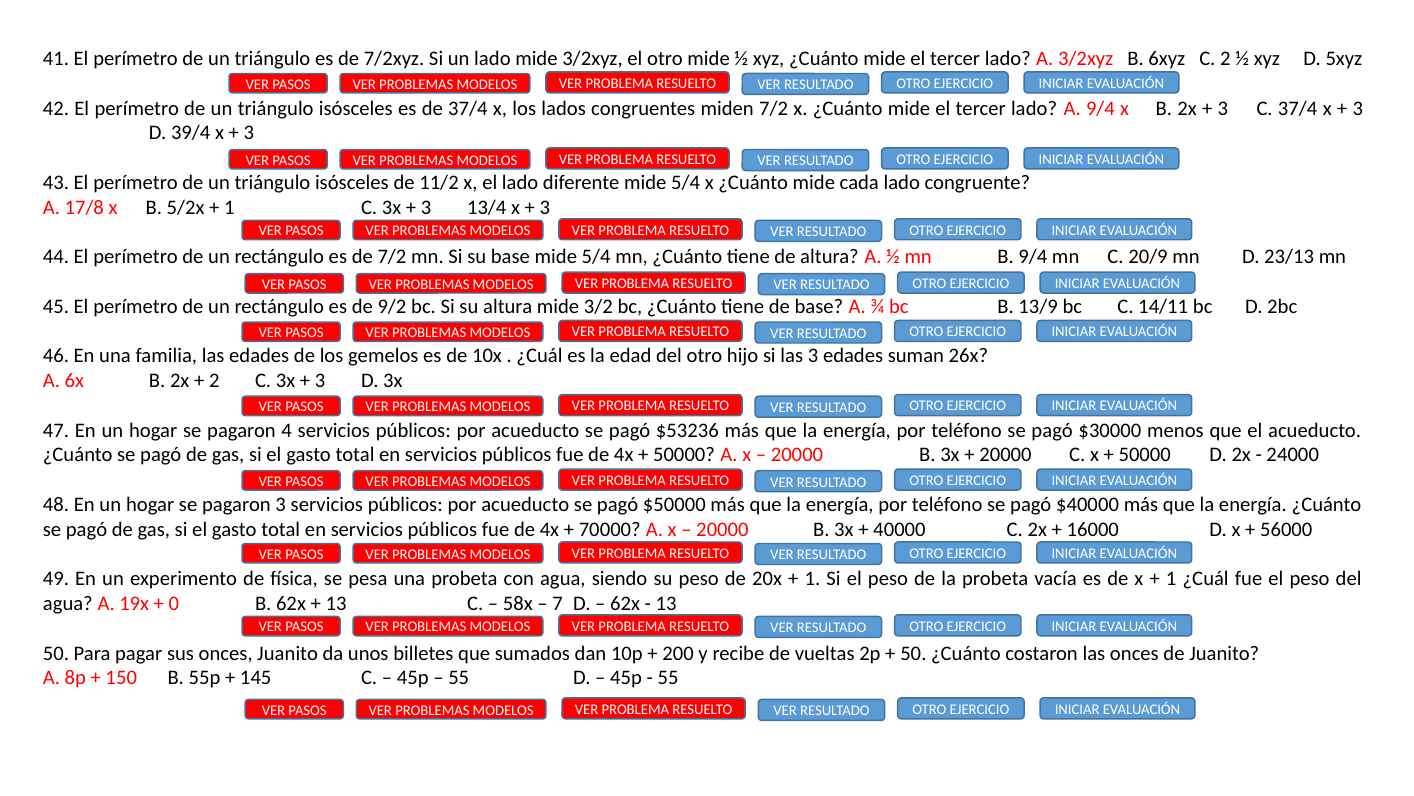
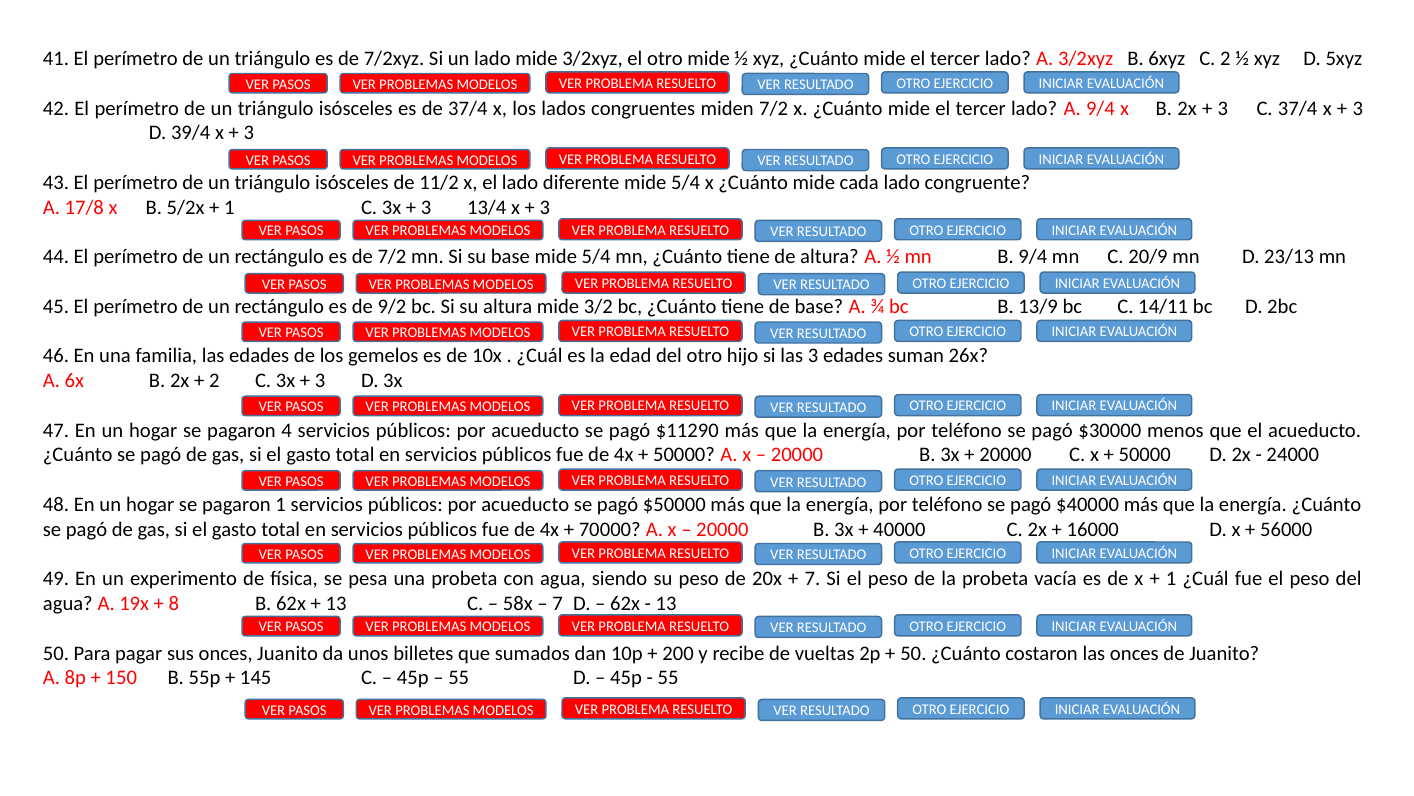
$53236: $53236 -> $11290 (687, 430)
pagaron 3: 3 -> 1 (281, 504)
1: 1 -> 7 (812, 579)
0: 0 -> 8 (174, 603)
